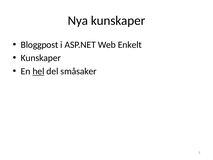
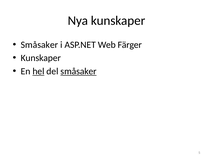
Bloggpost: Bloggpost -> Småsaker (39, 45)
Enkelt: Enkelt -> Färger (130, 45)
småsaker underline: none -> present (79, 71)
